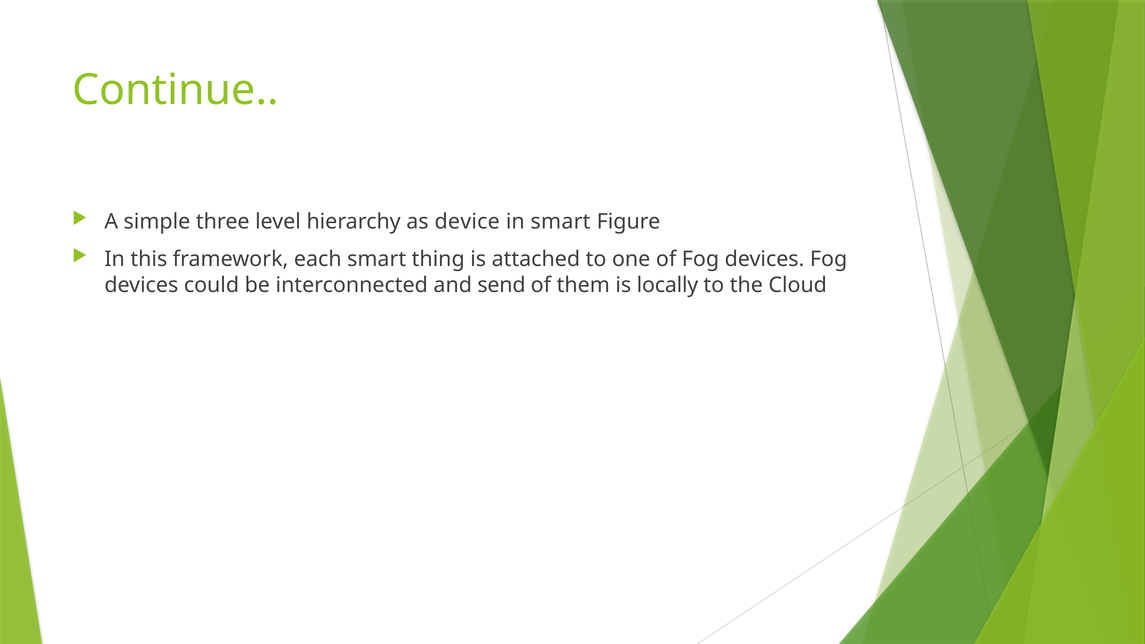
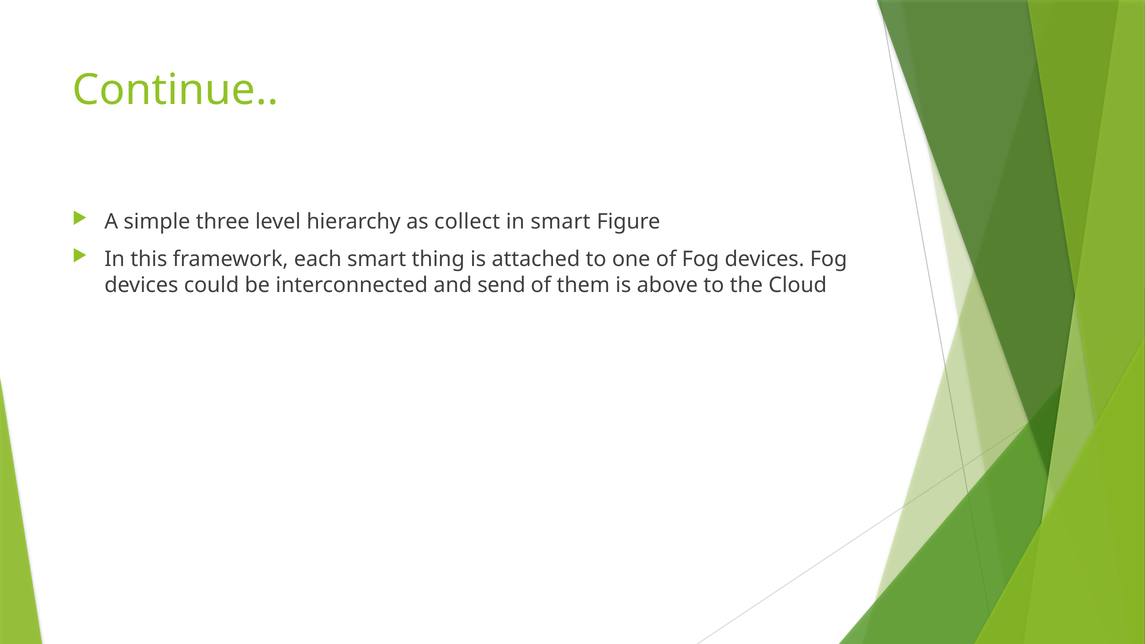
device: device -> collect (467, 222)
locally: locally -> above (667, 285)
